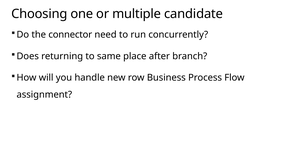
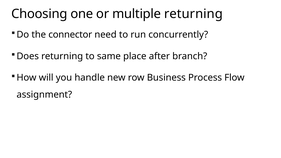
multiple candidate: candidate -> returning (193, 14)
